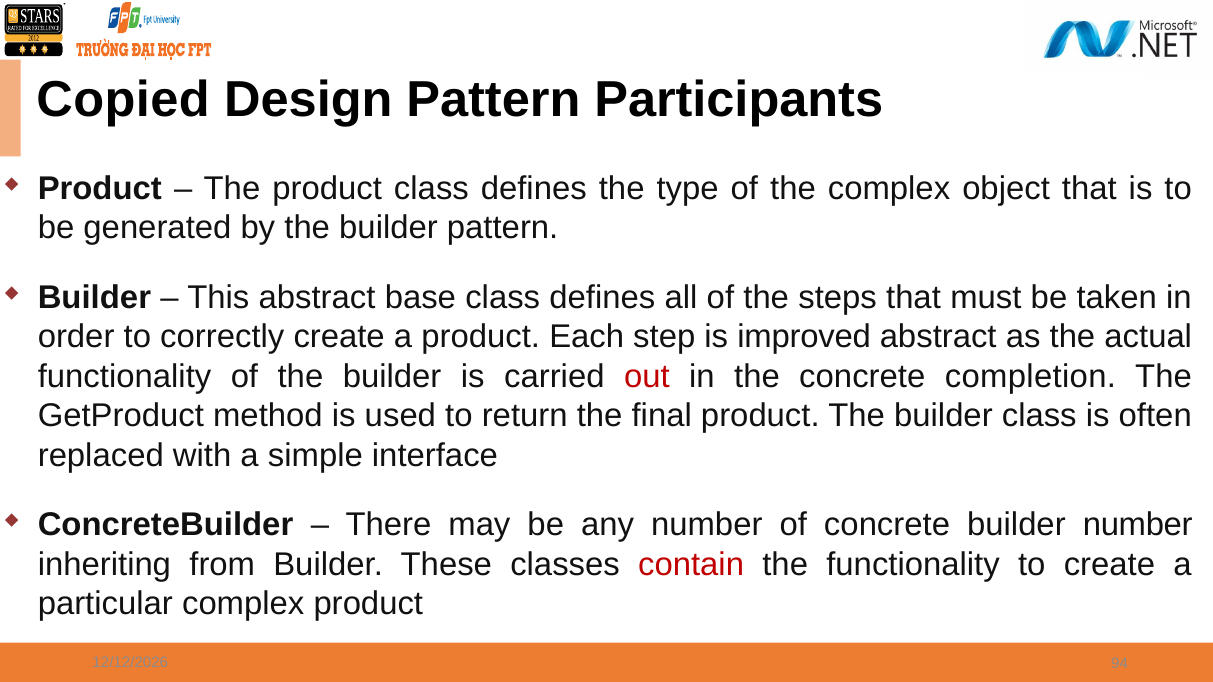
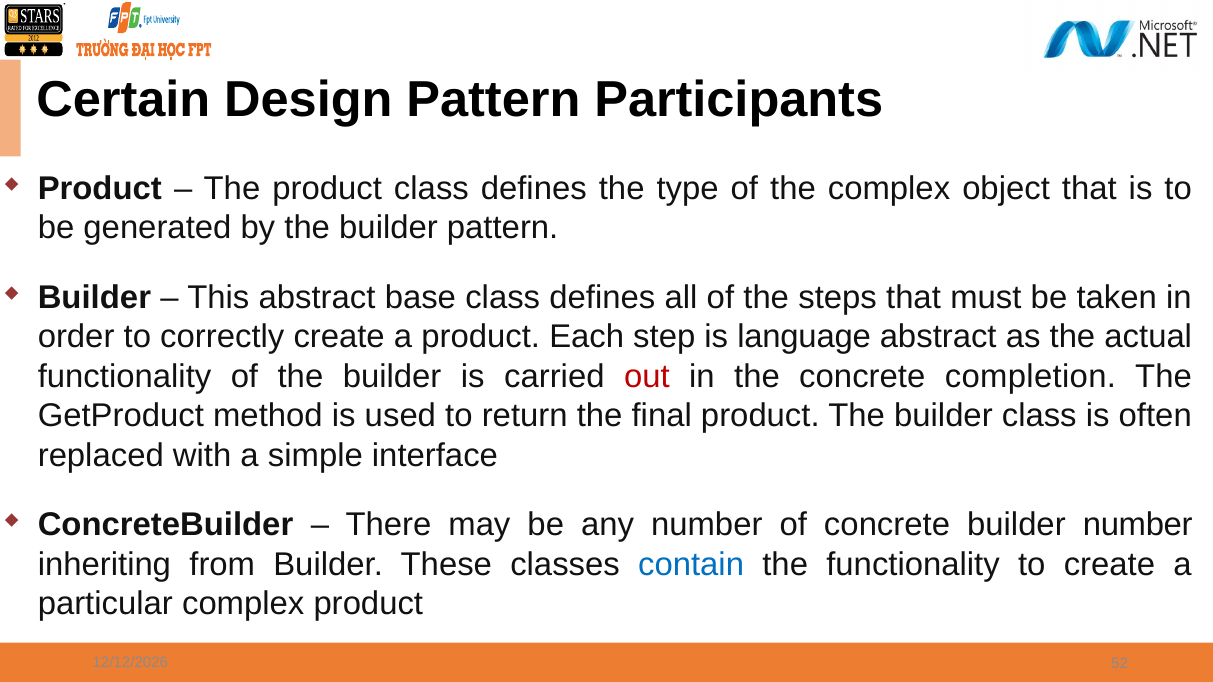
Copied: Copied -> Certain (123, 100)
improved: improved -> language (804, 337)
contain colour: red -> blue (691, 565)
94: 94 -> 52 (1120, 664)
